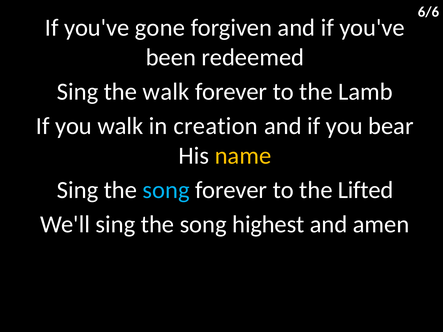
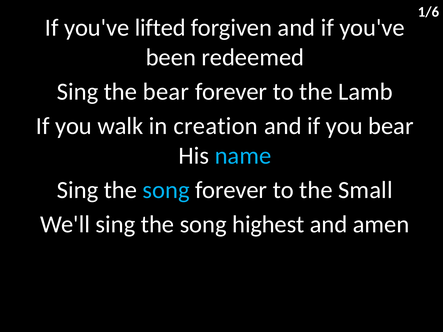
6/6: 6/6 -> 1/6 (428, 12)
gone: gone -> lifted (160, 28)
the walk: walk -> bear (166, 92)
name colour: yellow -> light blue (243, 156)
Lifted: Lifted -> Small (365, 190)
